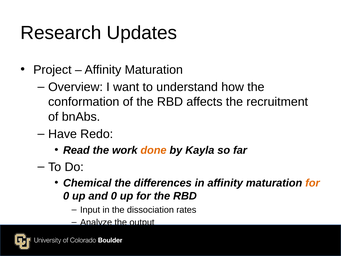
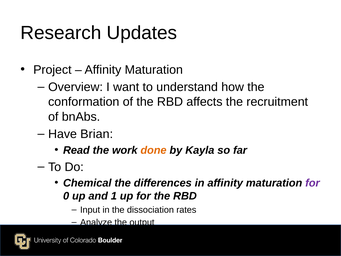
Redo: Redo -> Brian (97, 134)
for colour: orange -> purple (313, 183)
and 0: 0 -> 1 (114, 196)
